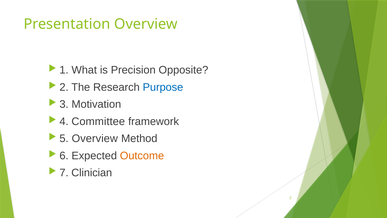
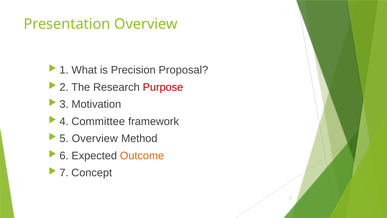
Opposite: Opposite -> Proposal (183, 70)
Purpose colour: blue -> red (163, 87)
Clinician: Clinician -> Concept (92, 173)
